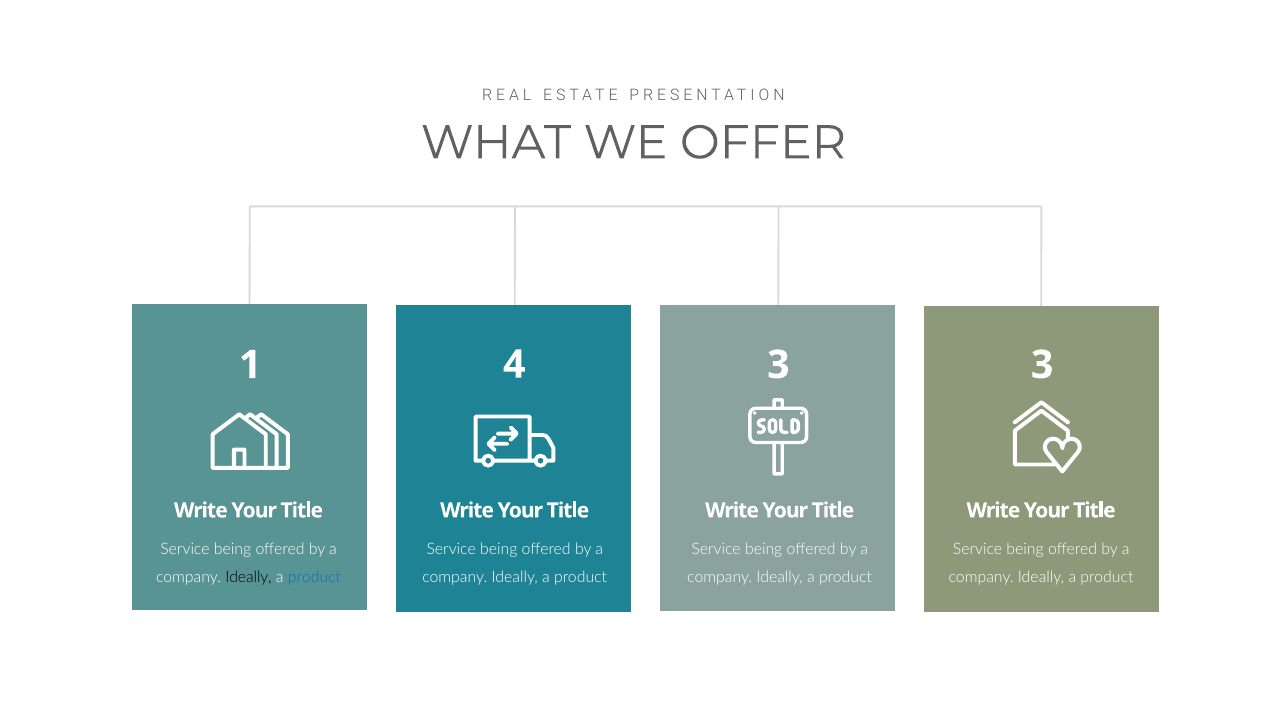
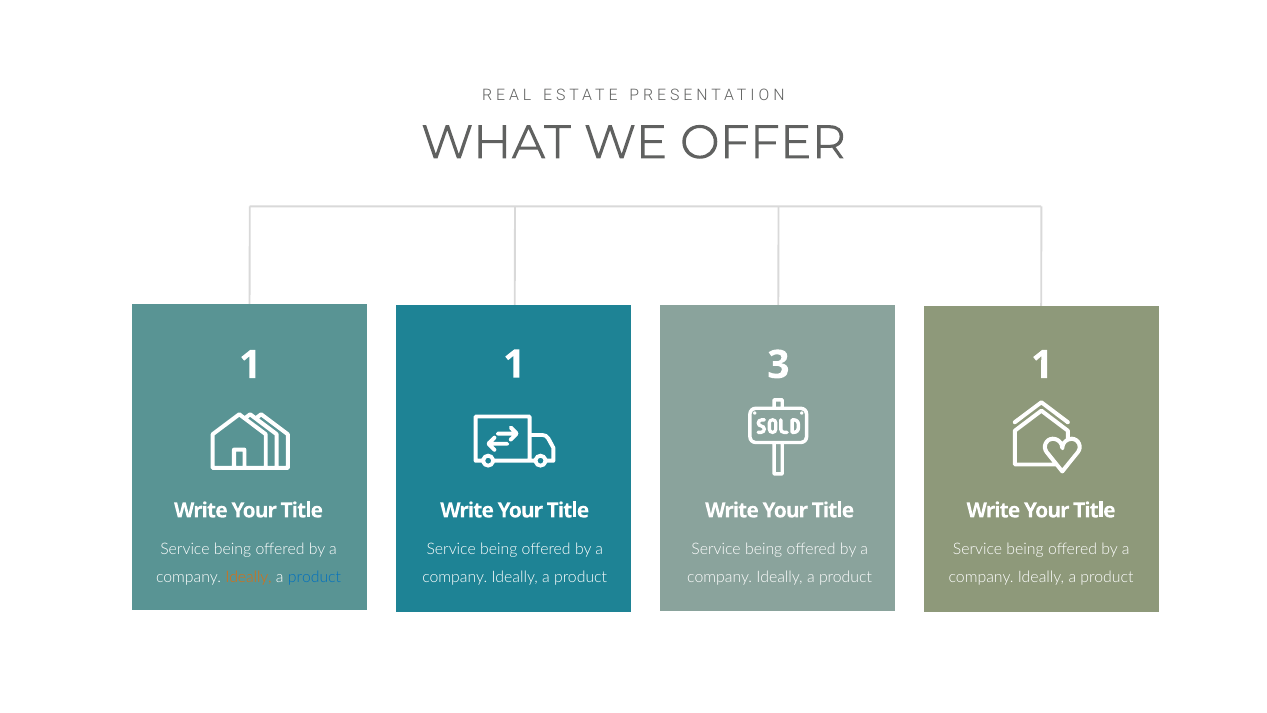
1 4: 4 -> 1 (514, 364)
3 3: 3 -> 1 (1042, 365)
Ideally colour: black -> orange (248, 577)
